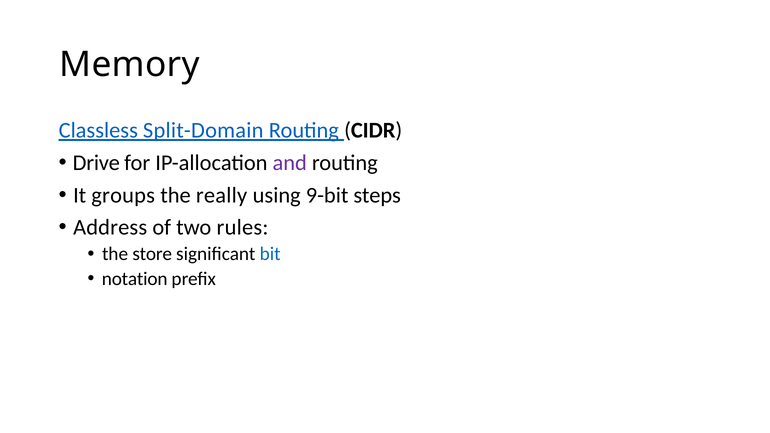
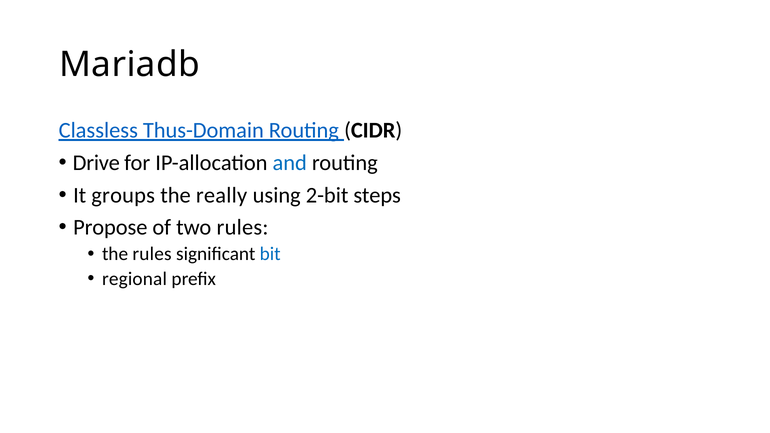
Memory: Memory -> Mariadb (129, 65)
Split-Domain: Split-Domain -> Thus-Domain (203, 131)
and colour: purple -> blue (290, 163)
9-bit: 9-bit -> 2-bit (327, 195)
Address: Address -> Propose (110, 227)
the store: store -> rules (152, 254)
notation: notation -> regional (134, 279)
